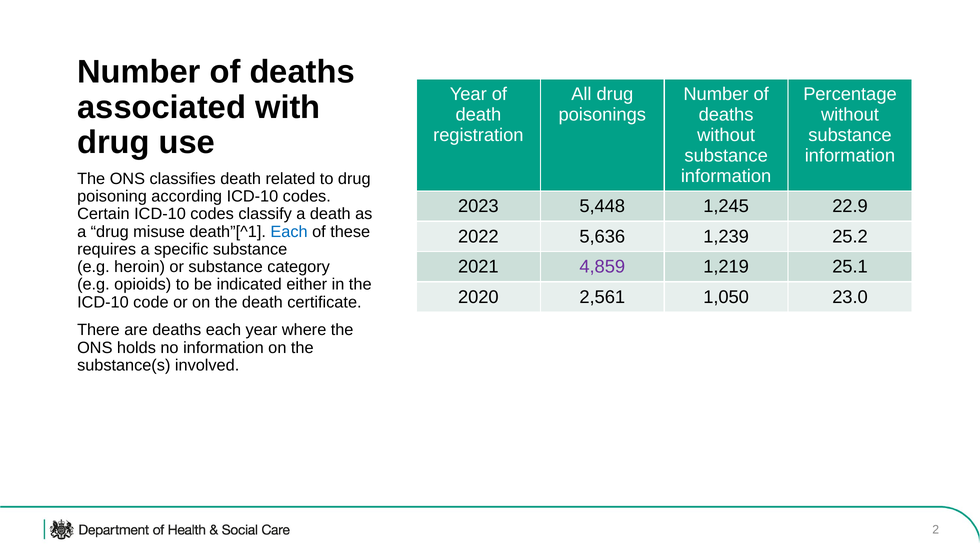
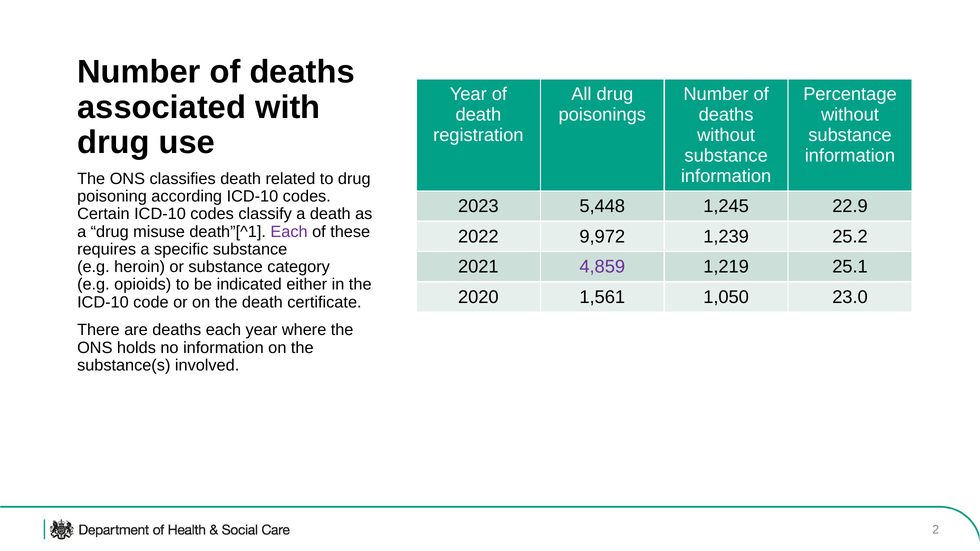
Each colour: blue -> purple (289, 232)
5,636: 5,636 -> 9,972 (602, 237)
2,561: 2,561 -> 1,561 (602, 297)
